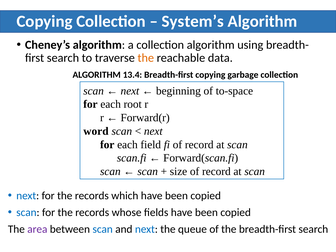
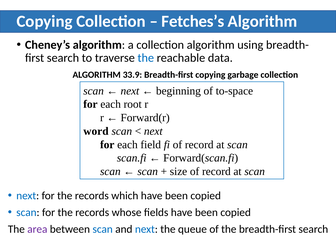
System’s: System’s -> Fetches’s (193, 21)
the colour: orange -> blue (146, 58)
13.4: 13.4 -> 33.9 (132, 75)
